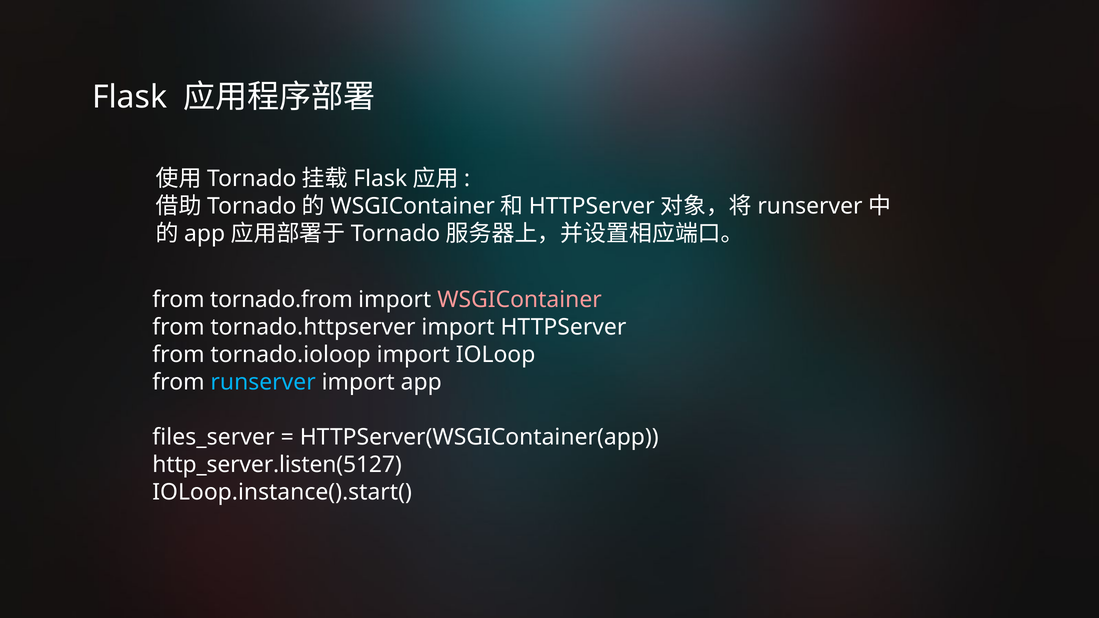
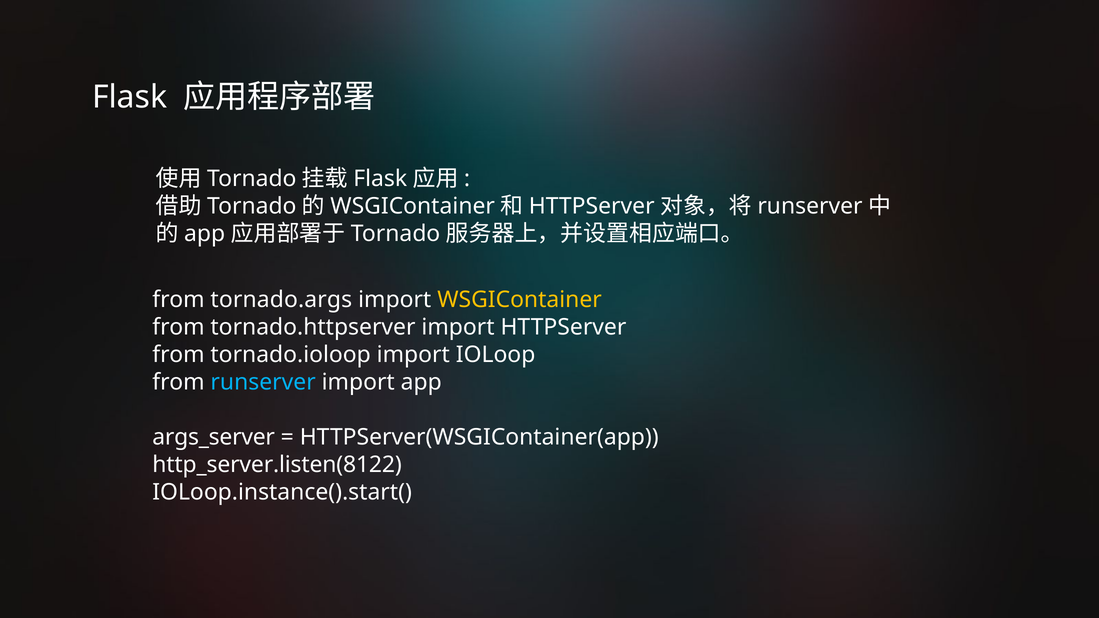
tornado.from: tornado.from -> tornado.args (281, 300)
WSGIContainer colour: pink -> yellow (520, 300)
files_server: files_server -> args_server (214, 437)
http_server.listen(5127: http_server.listen(5127 -> http_server.listen(8122 (277, 465)
